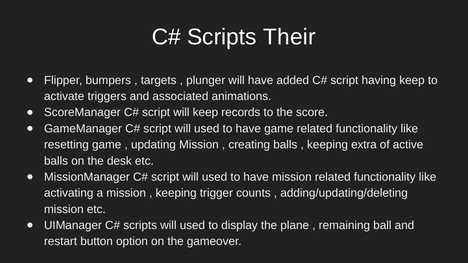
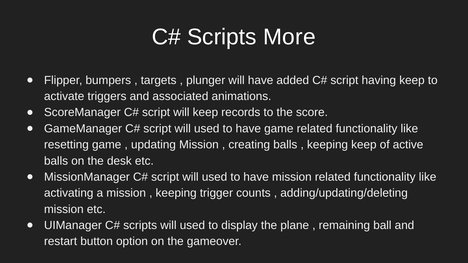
Their: Their -> More (289, 37)
keeping extra: extra -> keep (364, 145)
